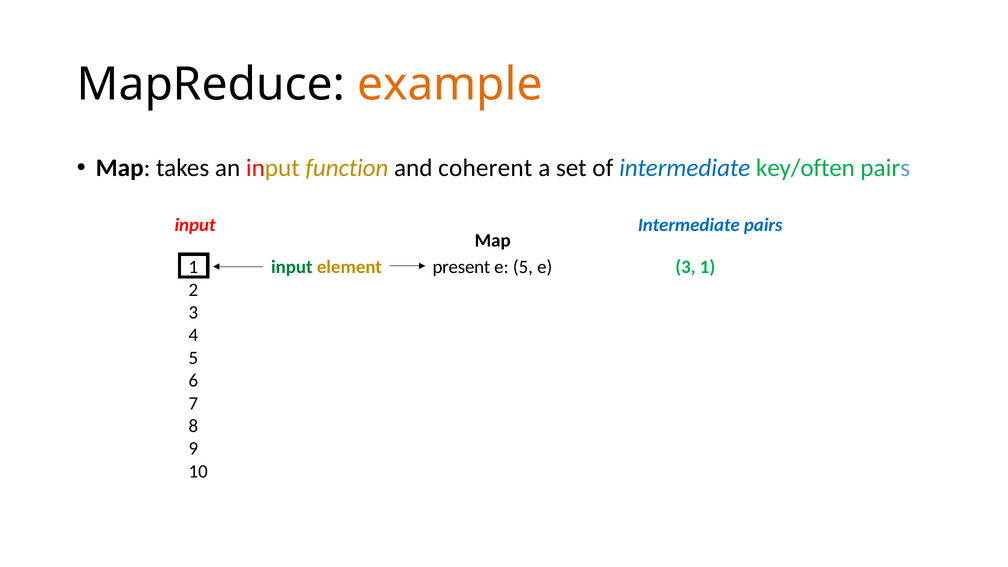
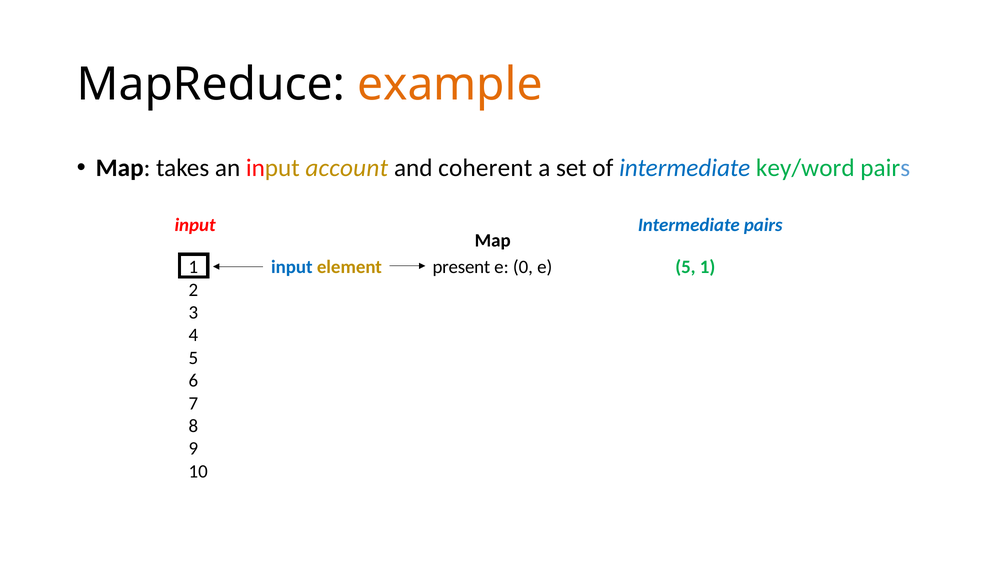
function: function -> account (347, 168)
key/often: key/often -> key/word (805, 168)
input colour: green -> blue (292, 267)
e 5: 5 -> 0 (523, 267)
3: 3 -> 5 (685, 267)
